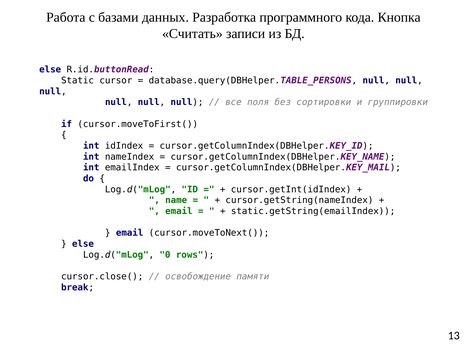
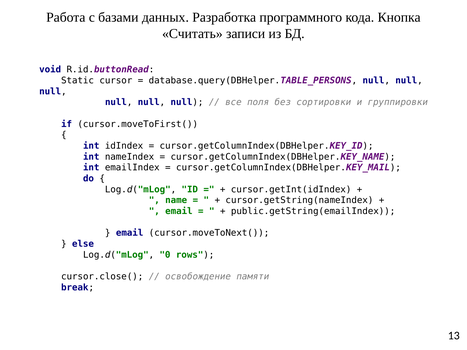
else: else -> void (50, 70)
static.getString(emailIndex: static.getString(emailIndex -> public.getString(emailIndex (313, 211)
